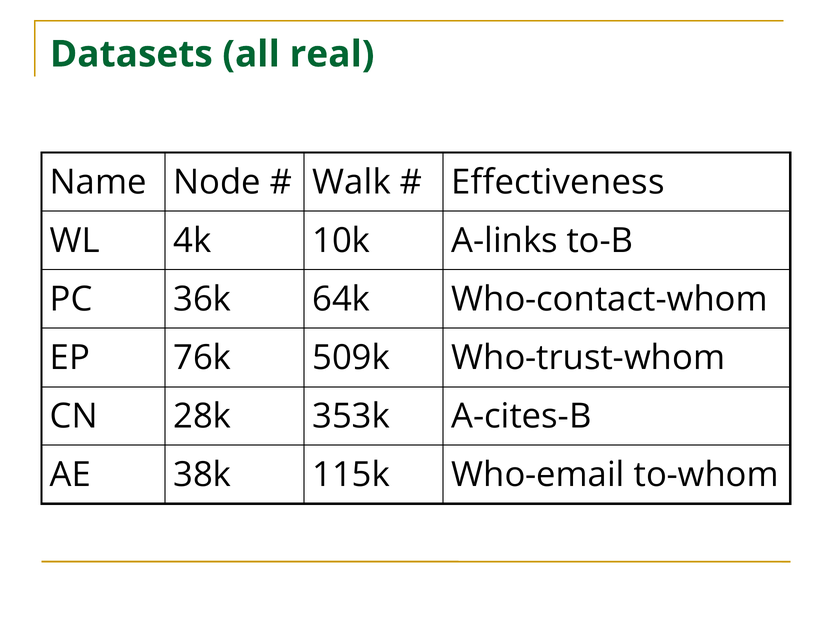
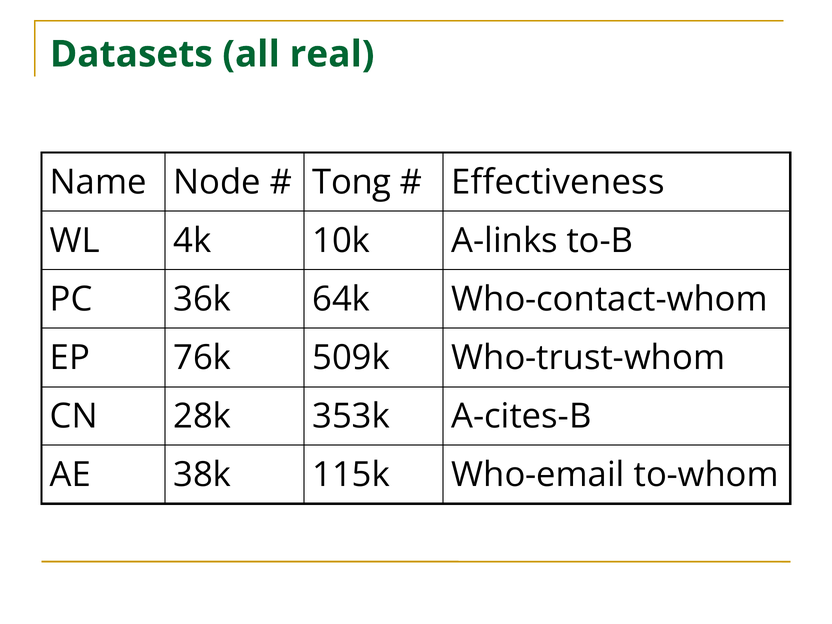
Walk: Walk -> Tong (352, 182)
